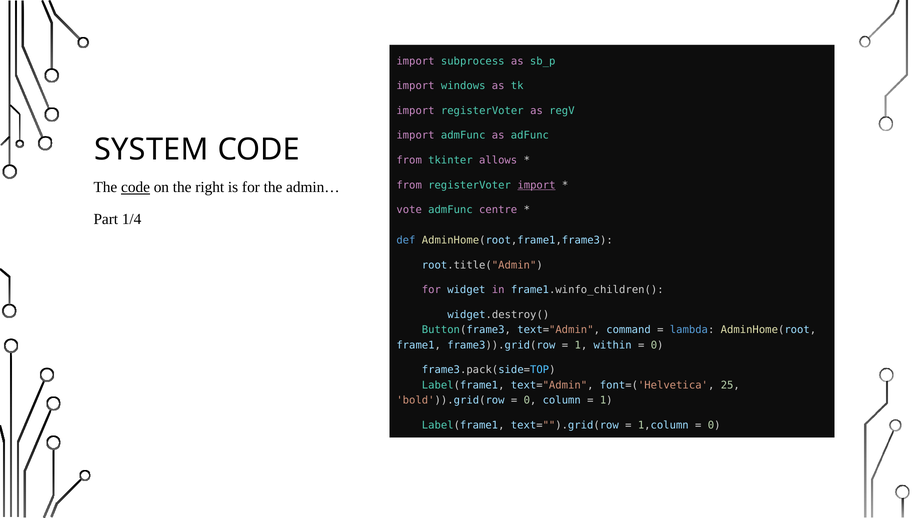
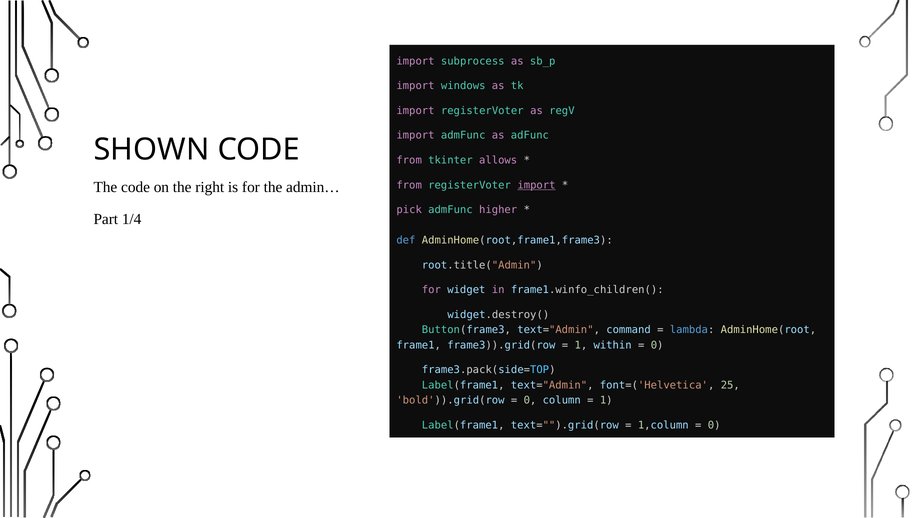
SYSTEM: SYSTEM -> SHOWN (151, 150)
code underline: present -> none (136, 187)
vote: vote -> pick (409, 210)
centre: centre -> higher (498, 210)
